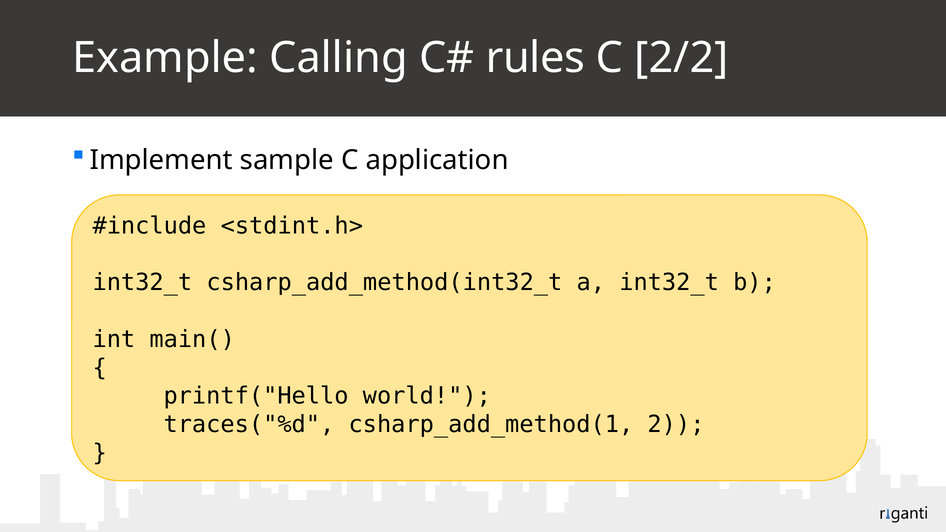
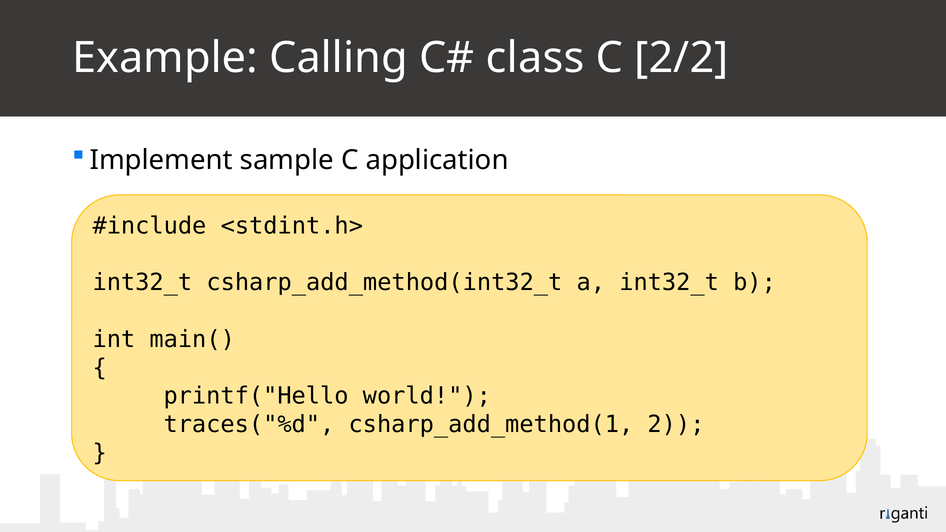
rules: rules -> class (535, 58)
